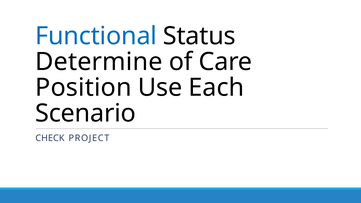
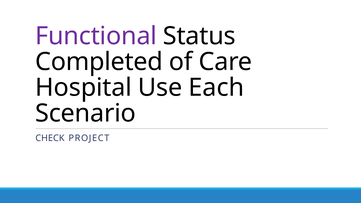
Functional colour: blue -> purple (96, 36)
Determine: Determine -> Completed (99, 62)
Position: Position -> Hospital (84, 88)
